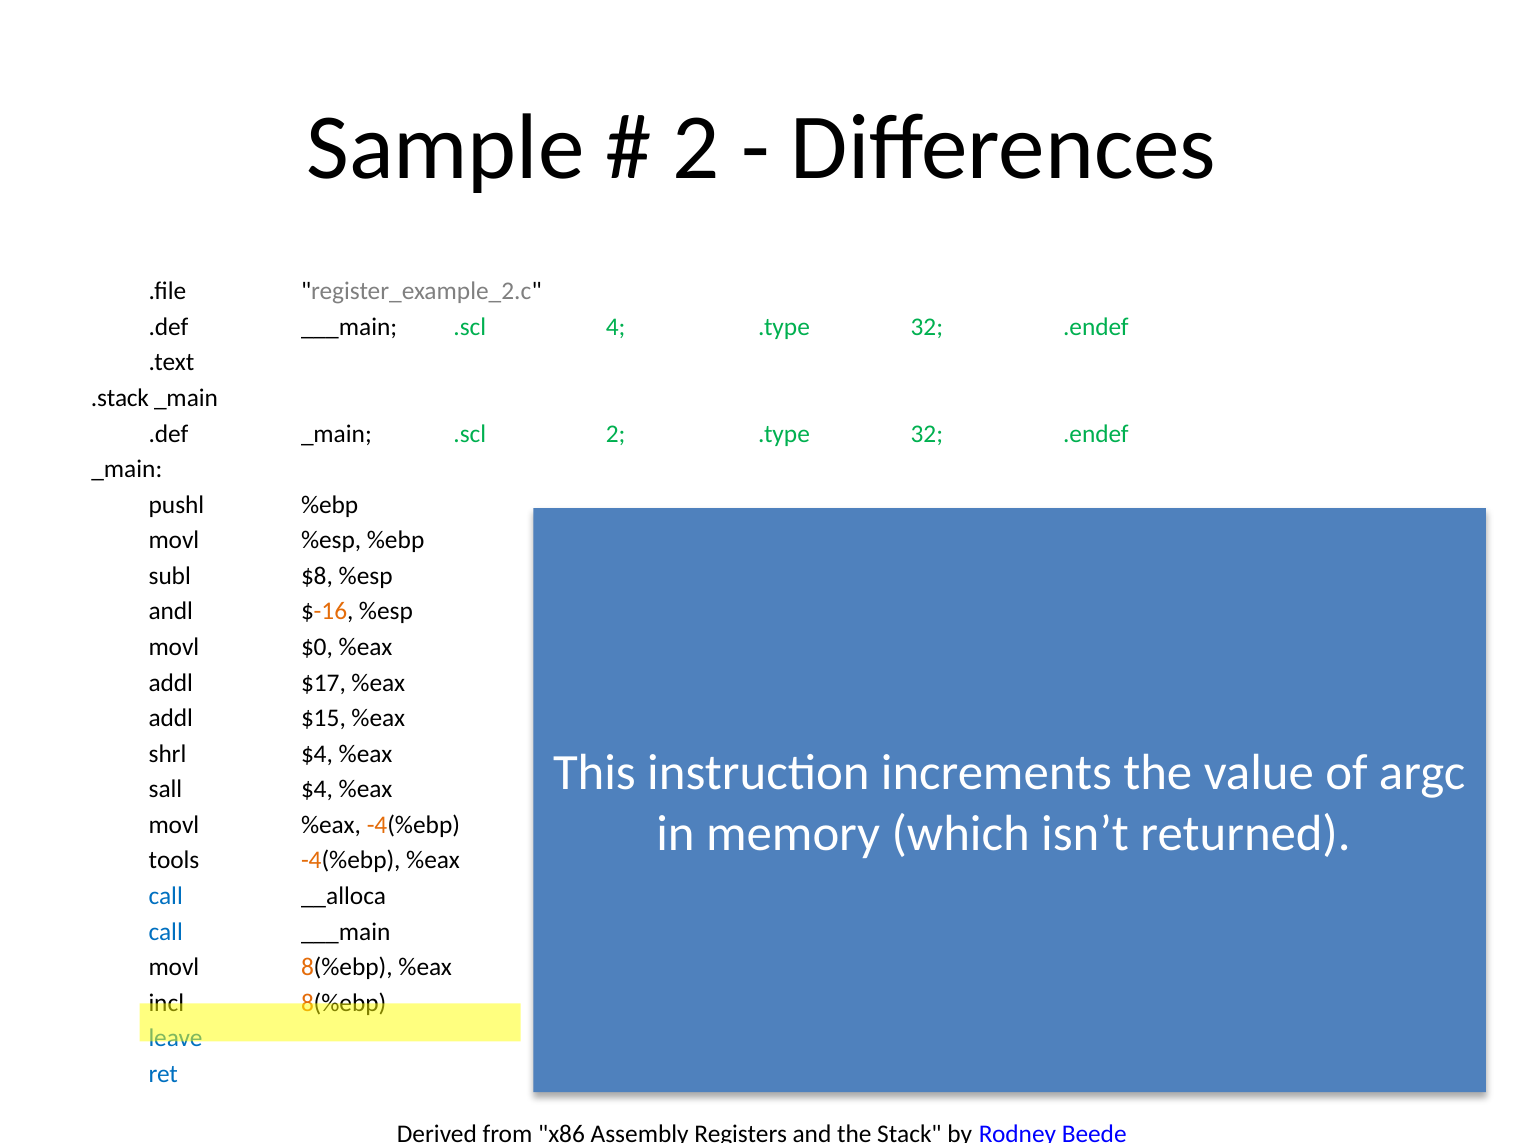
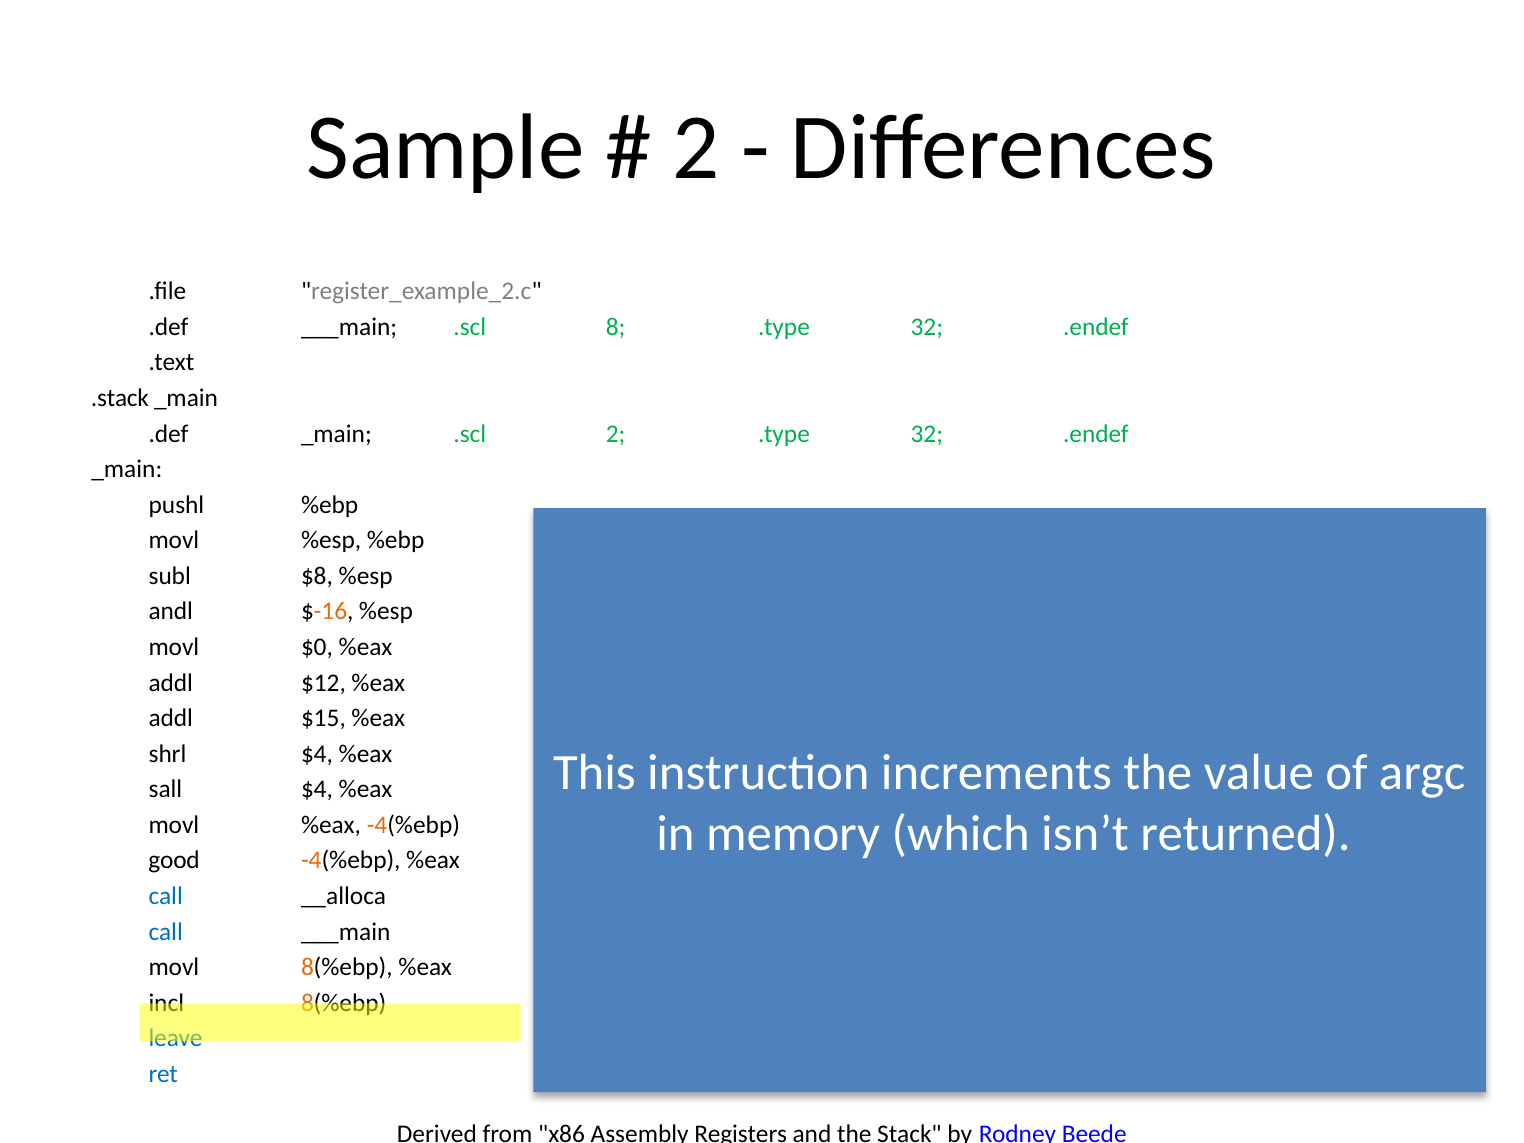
4: 4 -> 8 (616, 327)
$17: $17 -> $12 (323, 683)
tools: tools -> good (174, 861)
